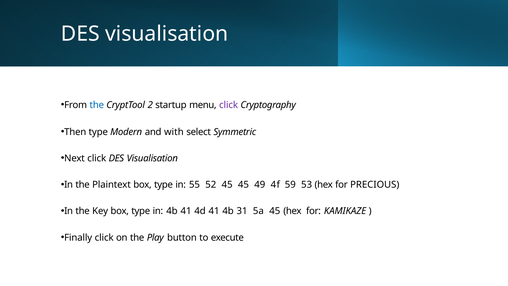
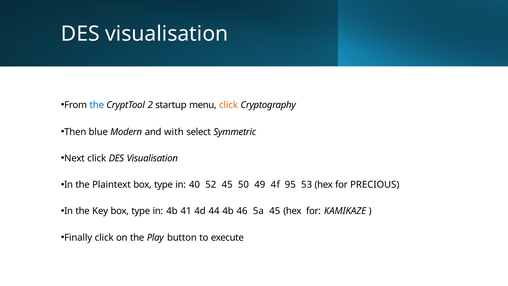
click colour: purple -> orange (229, 105)
Then type: type -> blue (98, 132)
55: 55 -> 40 (194, 185)
45 45: 45 -> 50 (243, 185)
59: 59 -> 95 (290, 185)
4d 41: 41 -> 44 (214, 211)
31: 31 -> 46 (242, 211)
